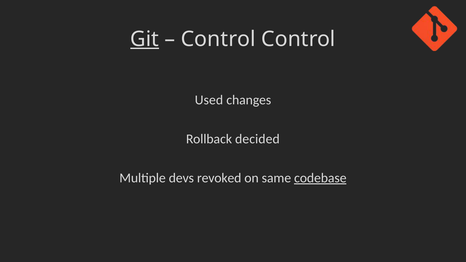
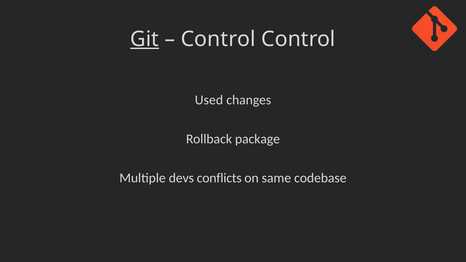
decided: decided -> package (258, 139)
revoked: revoked -> conflicts (219, 178)
codebase underline: present -> none (320, 178)
